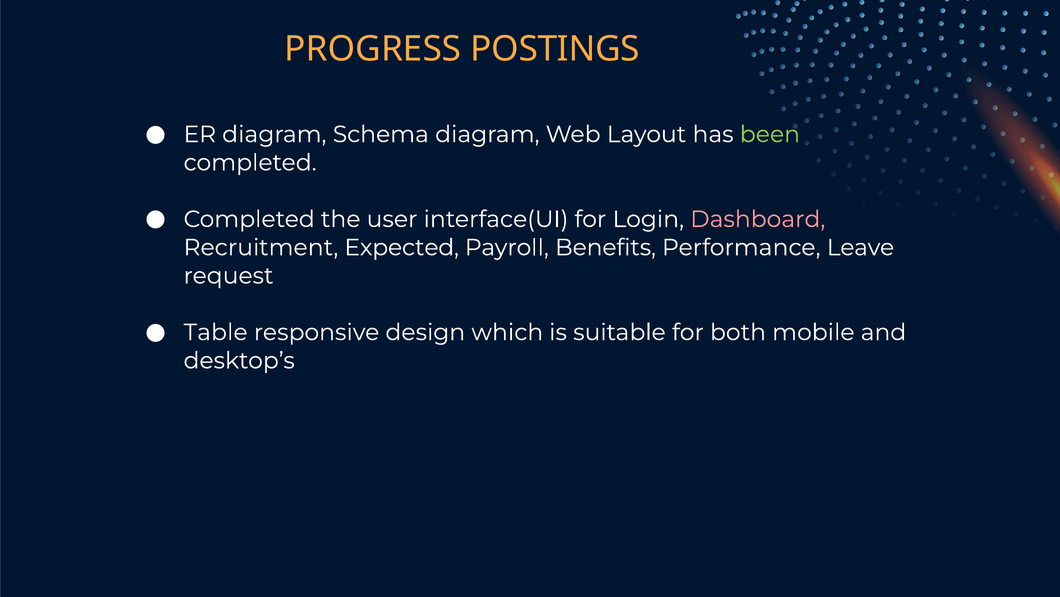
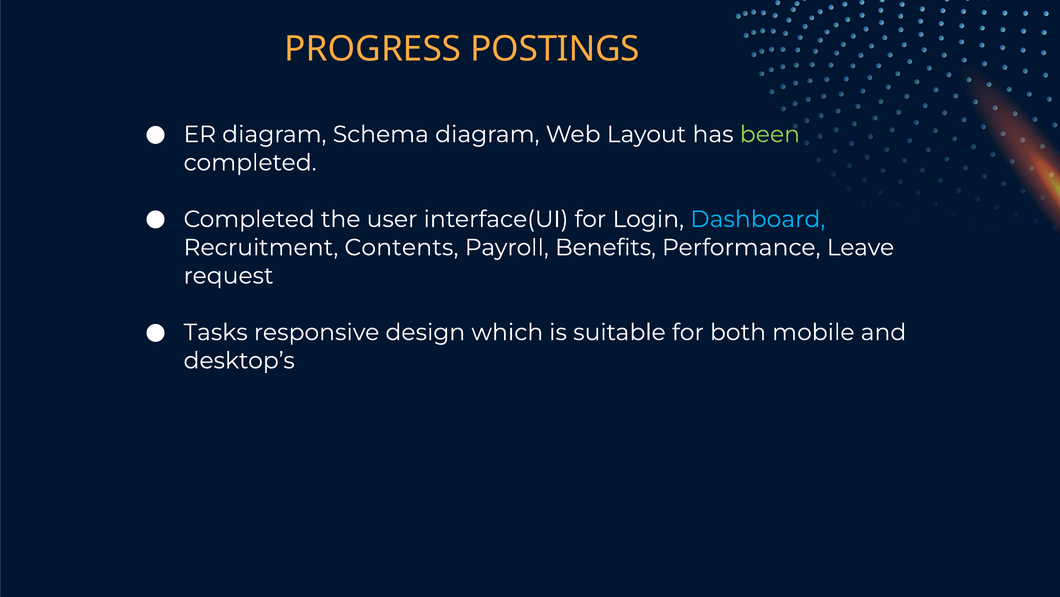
Dashboard colour: pink -> light blue (758, 219)
Expected: Expected -> Contents (402, 247)
Table: Table -> Tasks (216, 332)
